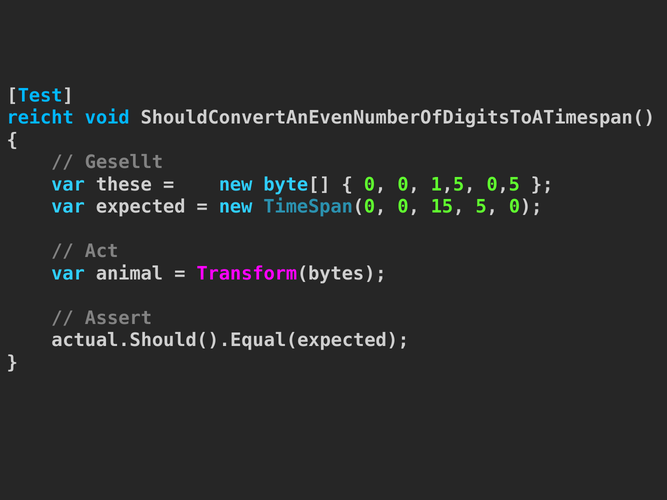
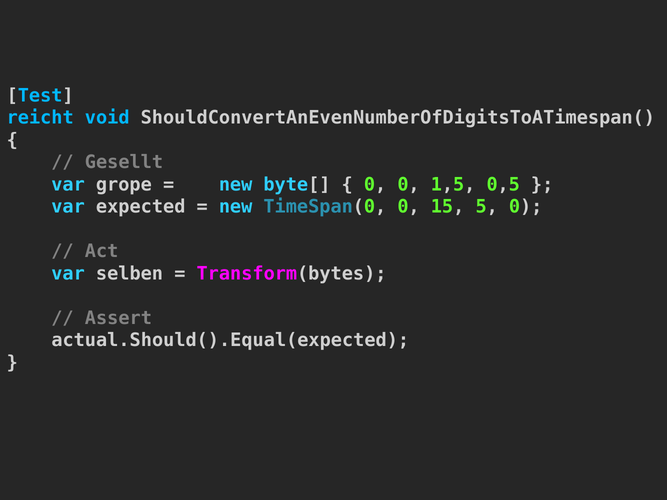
these: these -> grope (124, 185)
animal: animal -> selben (129, 274)
